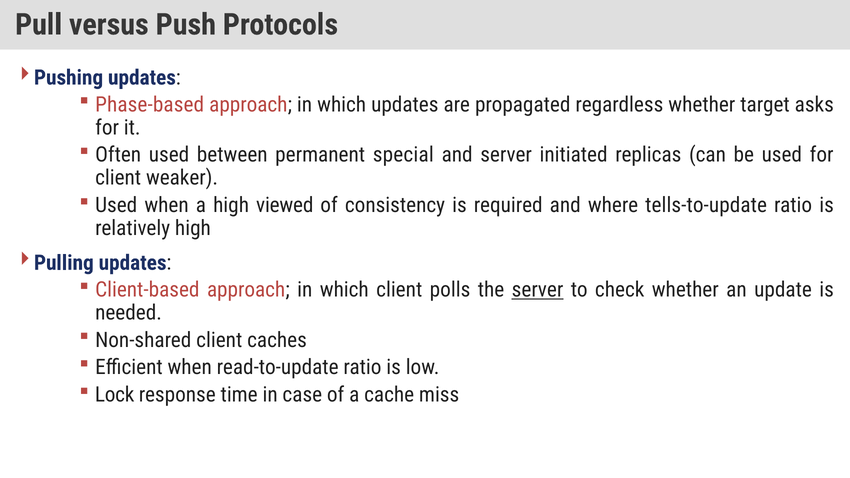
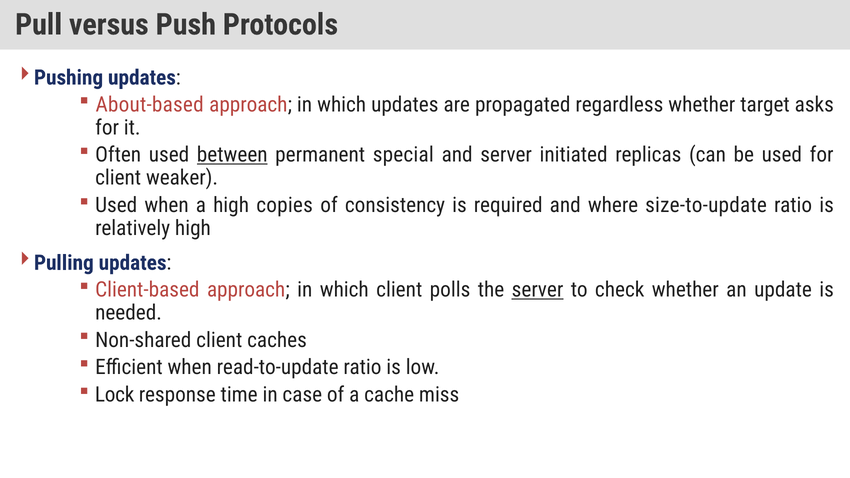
Phase-based: Phase-based -> About-based (150, 105)
between underline: none -> present (232, 155)
viewed: viewed -> copies (285, 205)
tells-to-update: tells-to-update -> size-to-update (706, 205)
